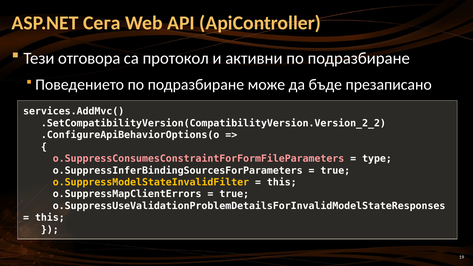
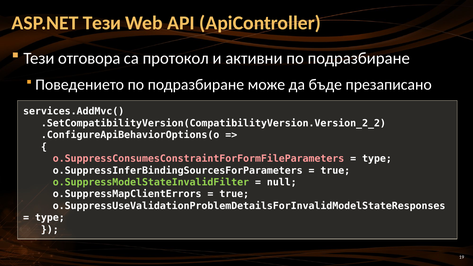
ASP.NET Сега: Сега -> Тези (102, 23)
o.SuppressModelStateInvalidFilter colour: yellow -> light green (151, 182)
this: this -> null (282, 182)
this: this -> type (50, 218)
